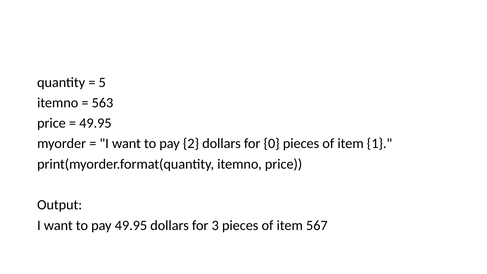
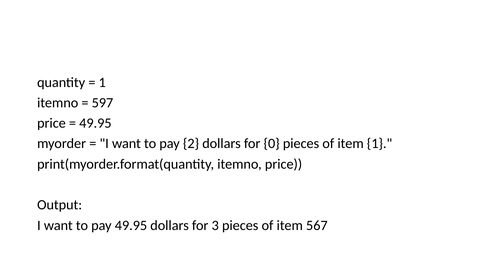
5: 5 -> 1 (102, 82)
563: 563 -> 597 (102, 103)
